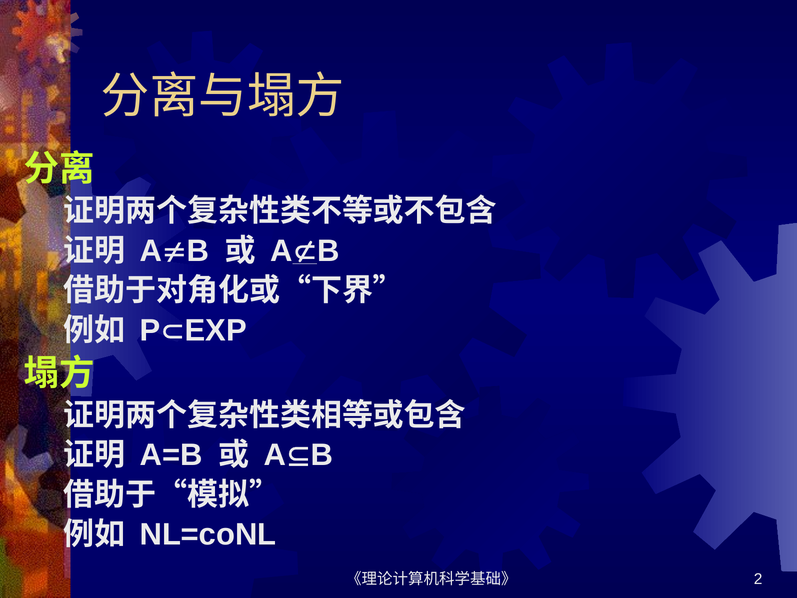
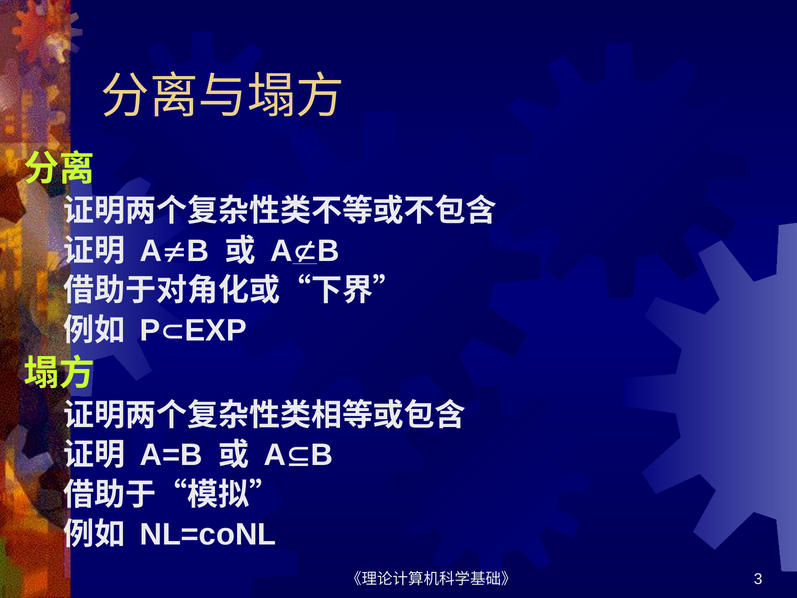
2: 2 -> 3 (758, 579)
